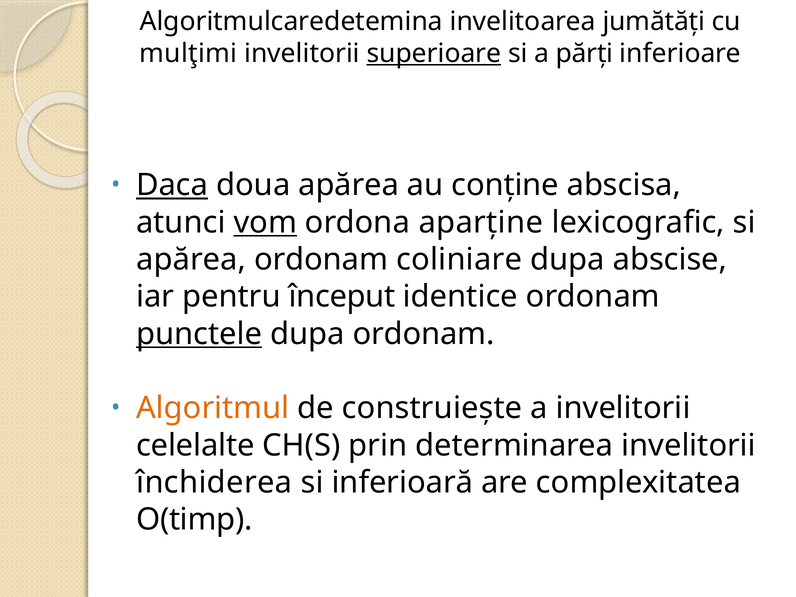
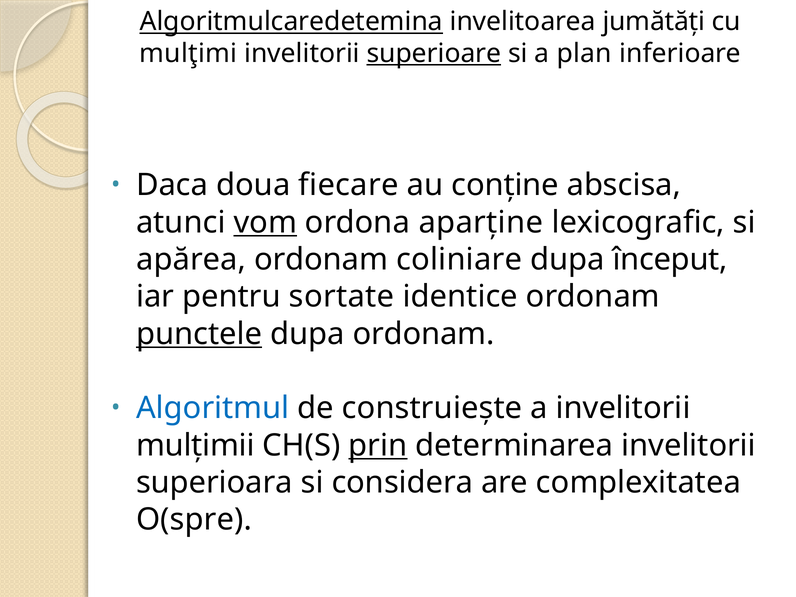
Algoritmulcaredetemina underline: none -> present (291, 22)
părți: părți -> plan (584, 54)
Daca underline: present -> none (172, 185)
doua apărea: apărea -> fiecare (349, 185)
abscise: abscise -> început (670, 260)
început: început -> sortate (342, 297)
Algoritmul colour: orange -> blue (213, 408)
celelalte: celelalte -> mulțimii (195, 445)
prin underline: none -> present (378, 445)
închiderea: închiderea -> superioara (214, 483)
inferioară: inferioară -> considera (402, 483)
O(timp: O(timp -> O(spre (194, 520)
